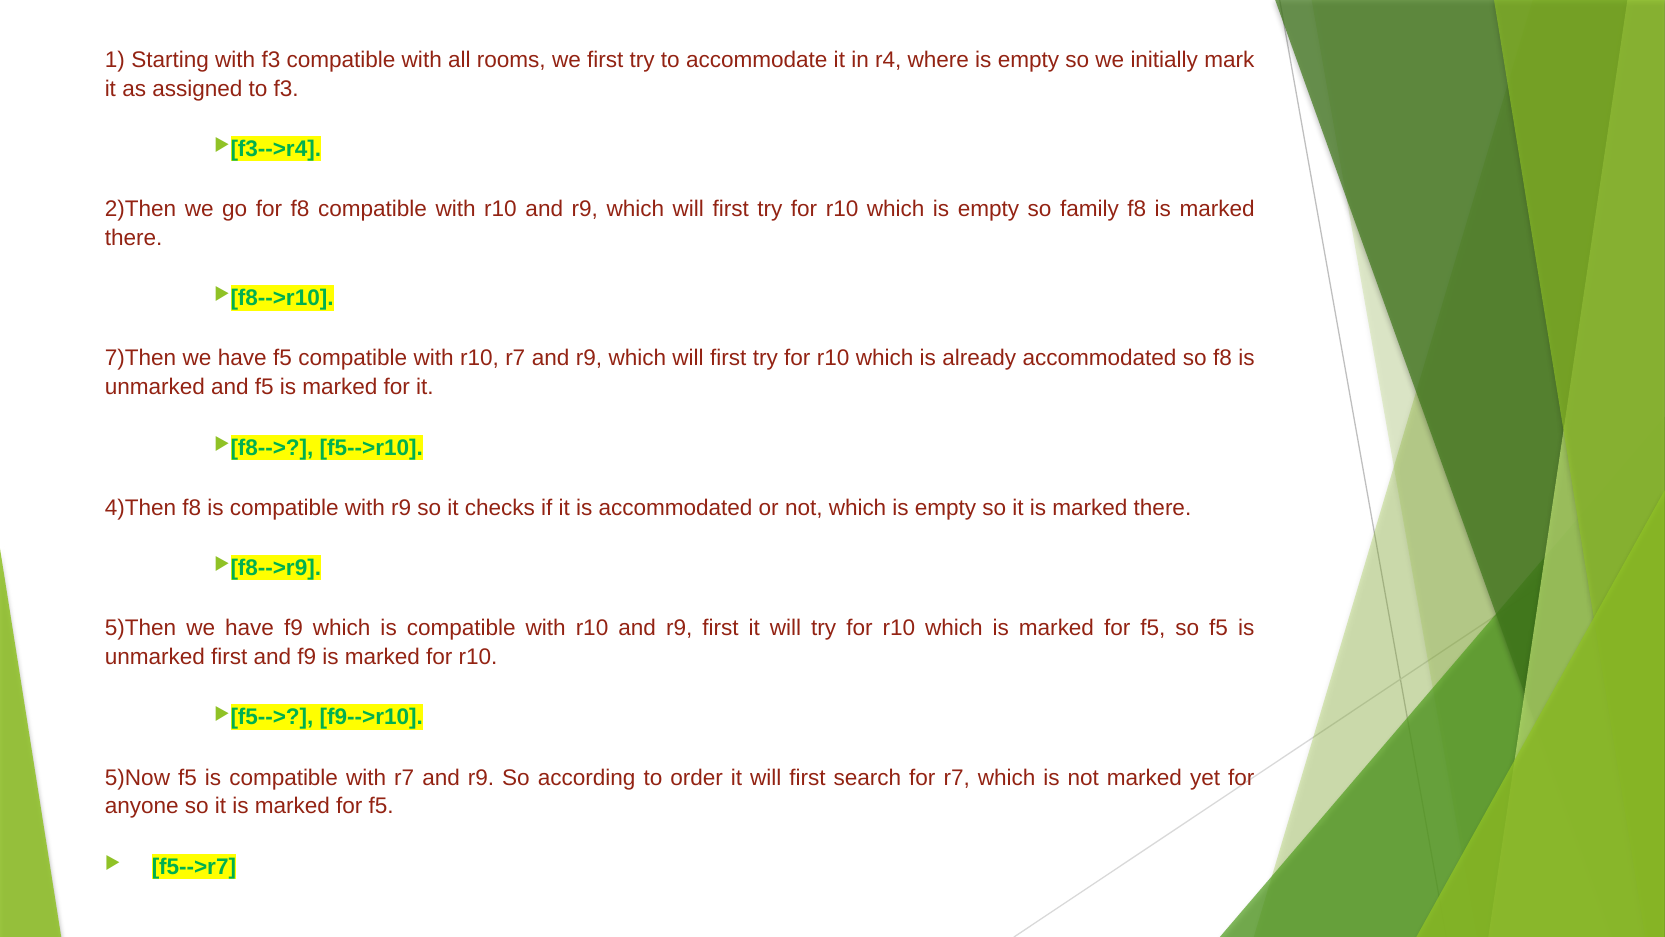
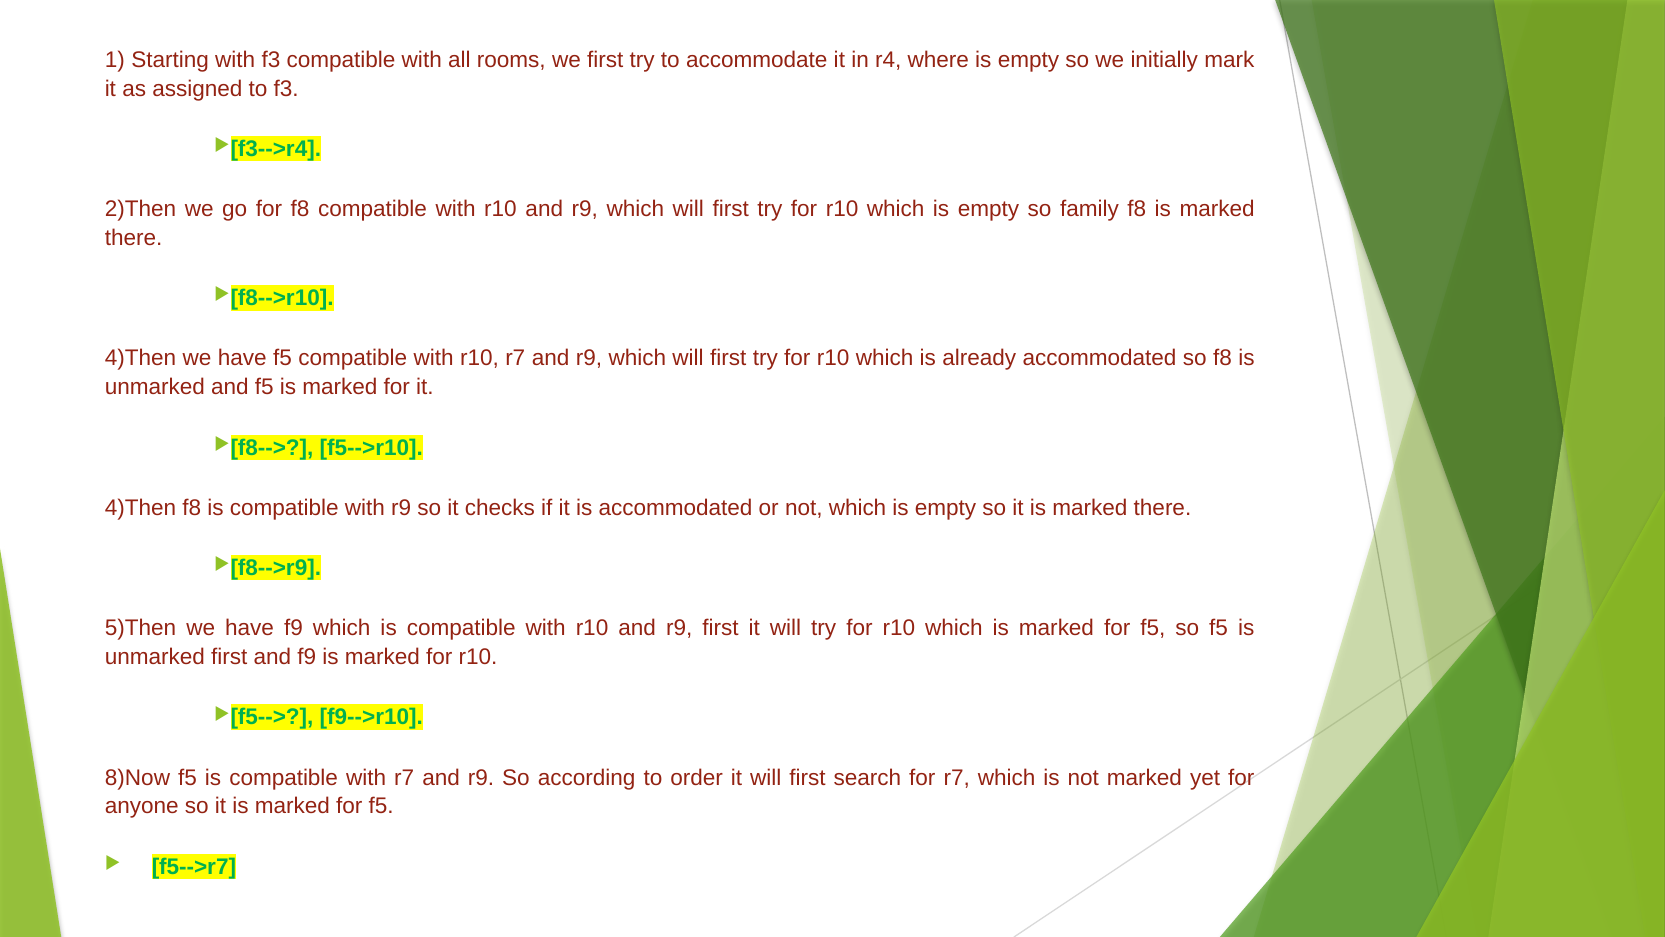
7)Then: 7)Then -> 4)Then (141, 358)
5)Now: 5)Now -> 8)Now (138, 777)
